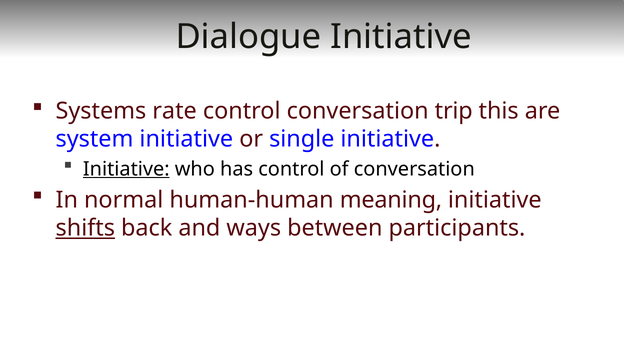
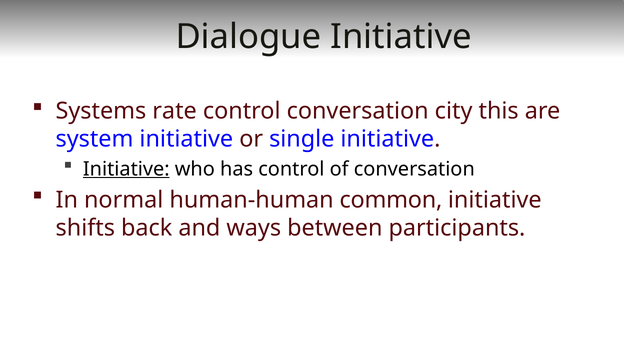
trip: trip -> city (454, 111)
meaning: meaning -> common (391, 200)
shifts underline: present -> none (85, 228)
